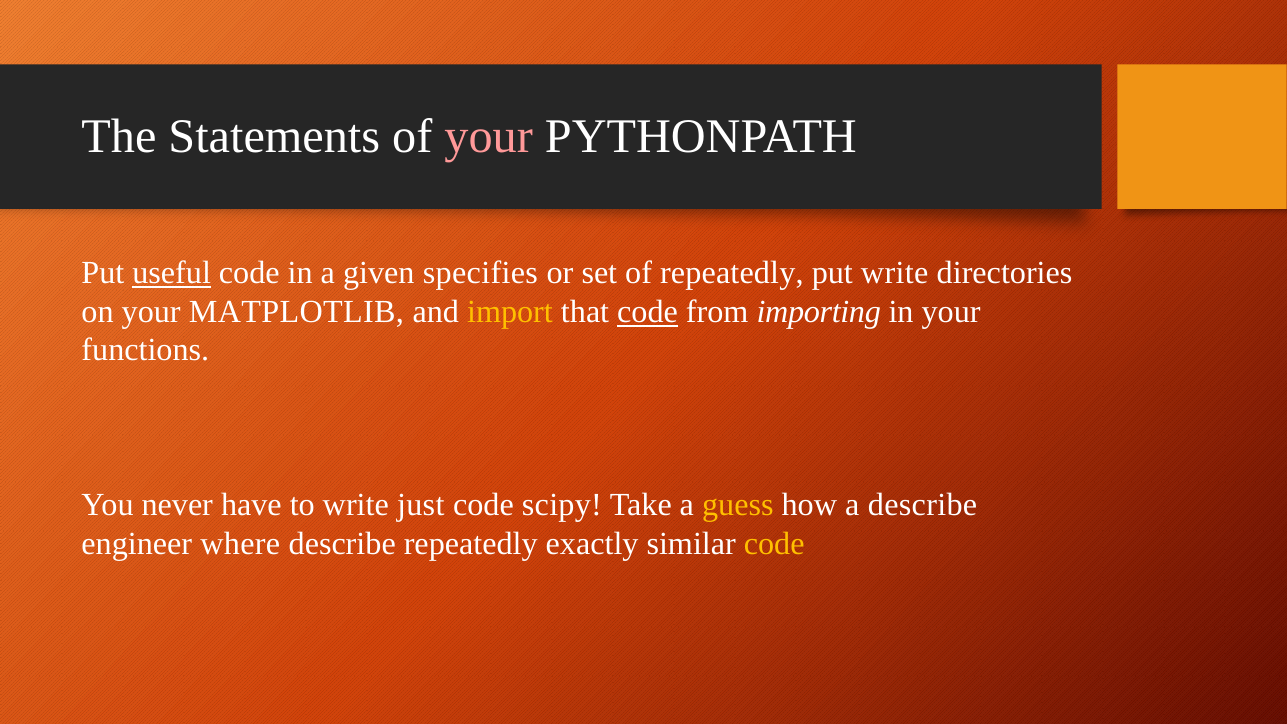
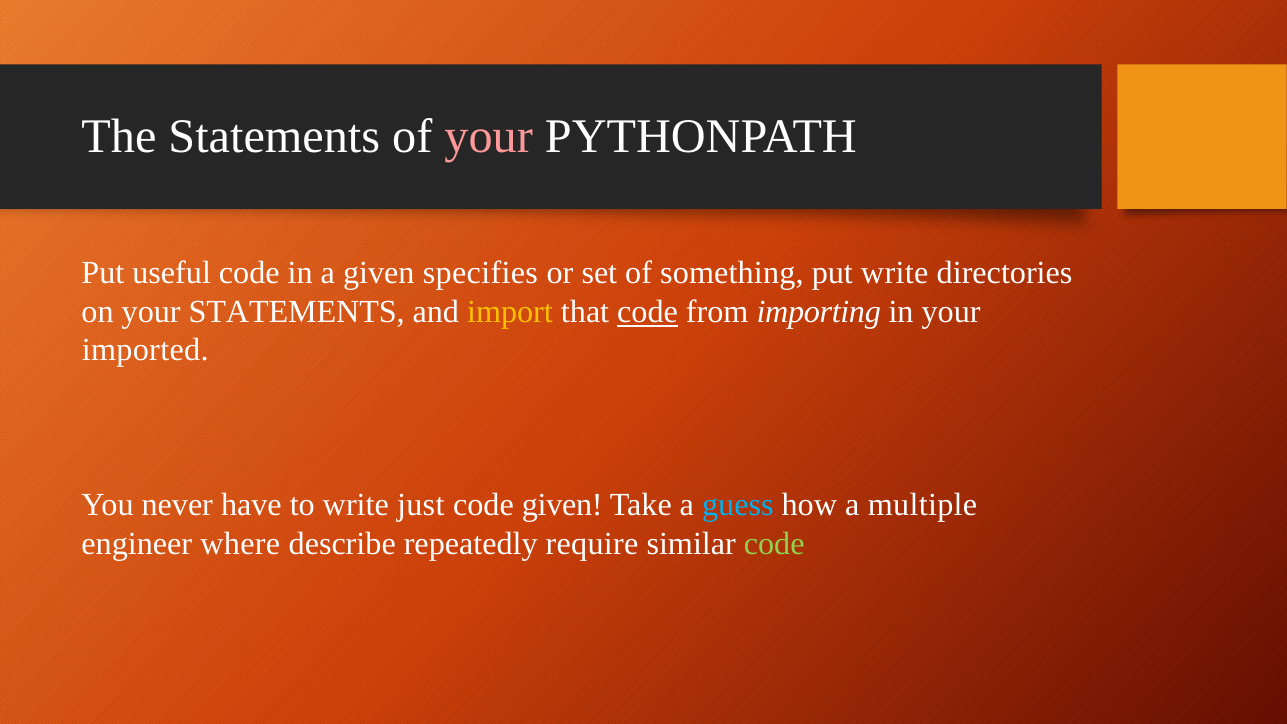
useful underline: present -> none (172, 273)
of repeatedly: repeatedly -> something (732, 273)
your MATPLOTLIB: MATPLOTLIB -> STATEMENTS (297, 312)
functions: functions -> imported (145, 350)
code scipy: scipy -> given (562, 505)
guess colour: yellow -> light blue (738, 505)
a describe: describe -> multiple (923, 505)
exactly: exactly -> require (592, 543)
code colour: yellow -> light green (774, 543)
